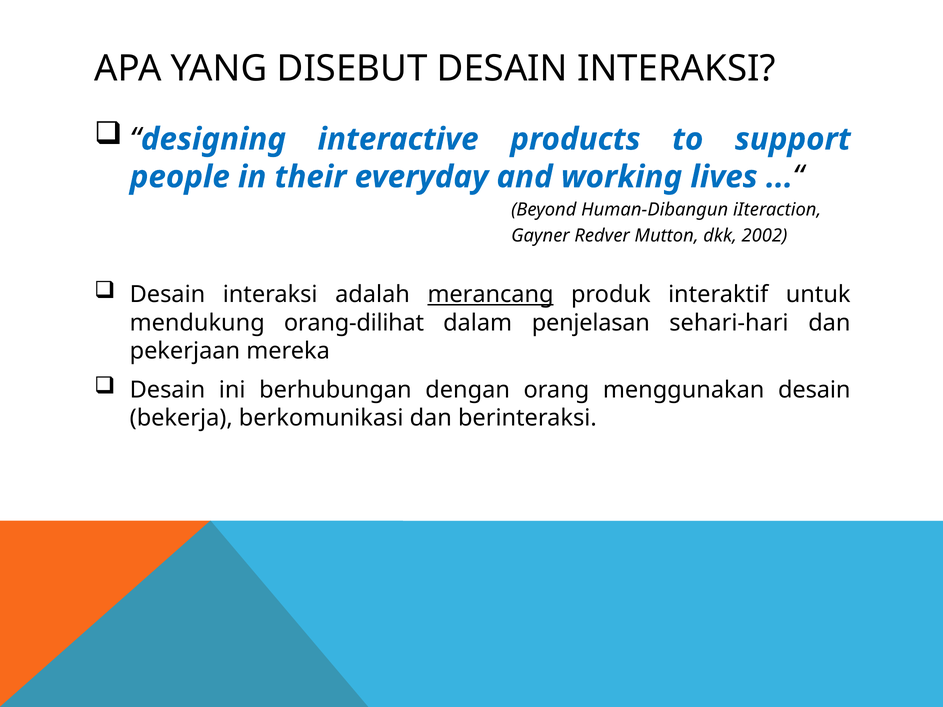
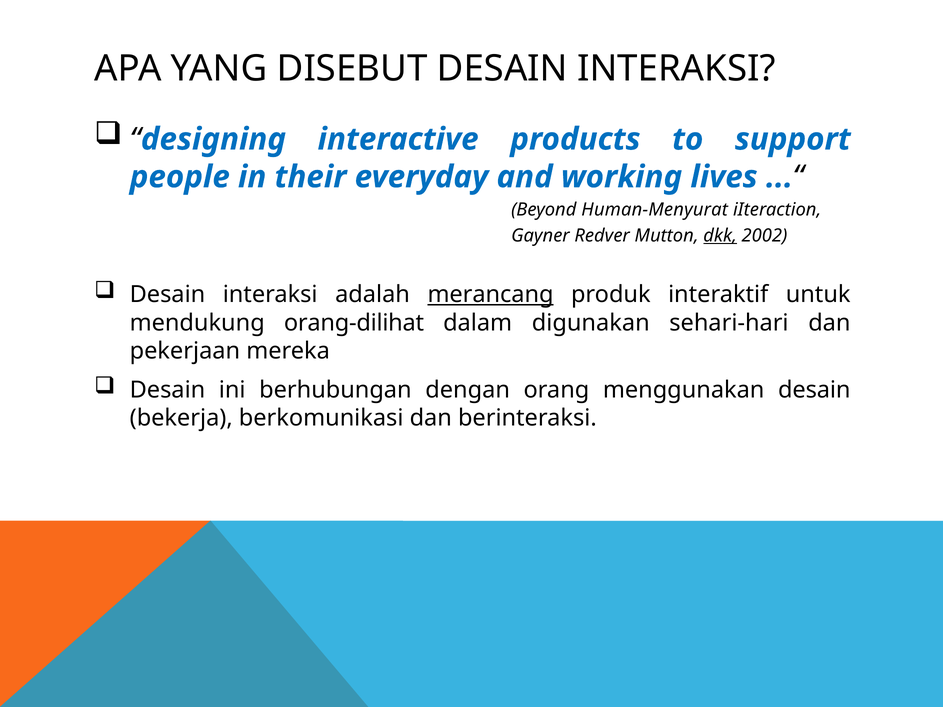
Human-Dibangun: Human-Dibangun -> Human-Menyurat (655, 210)
dkk underline: none -> present (720, 236)
penjelasan: penjelasan -> digunakan (591, 323)
